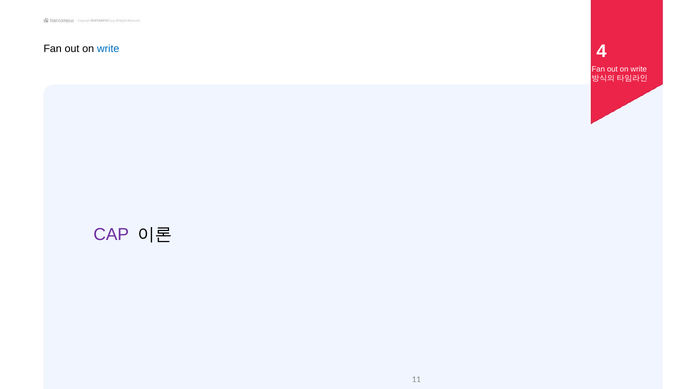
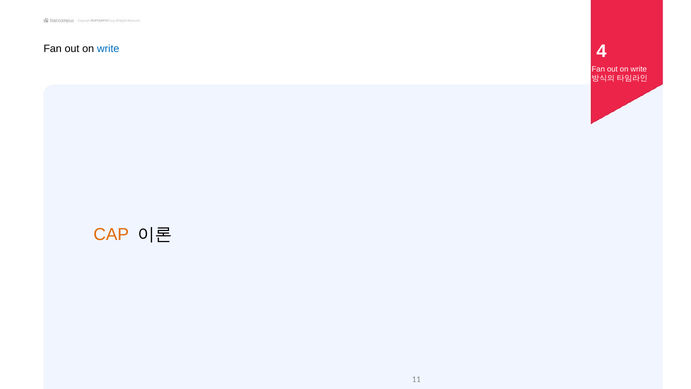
CAP colour: purple -> orange (111, 234)
